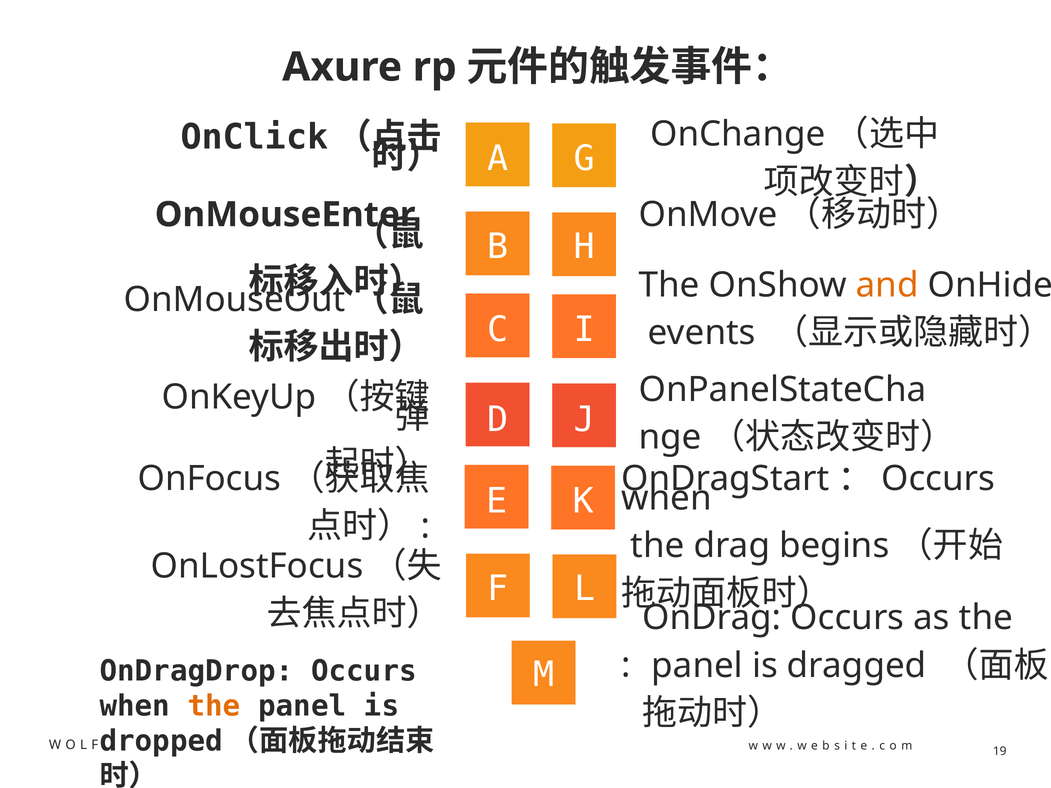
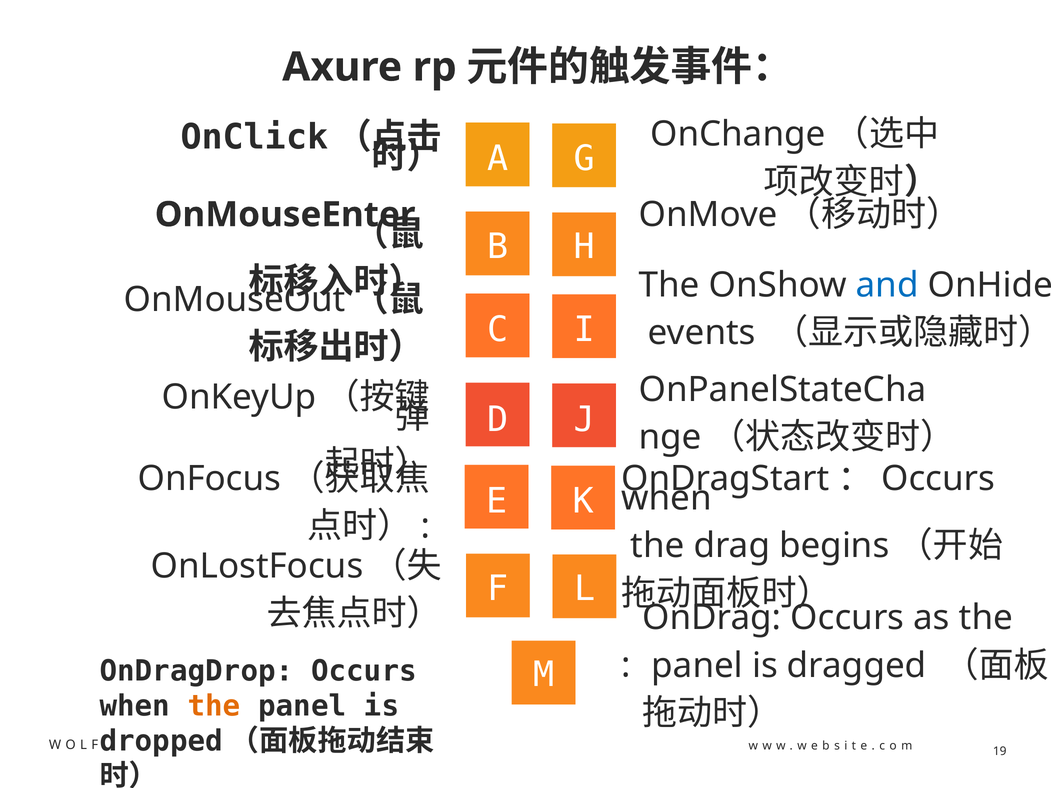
and colour: orange -> blue (887, 285)
